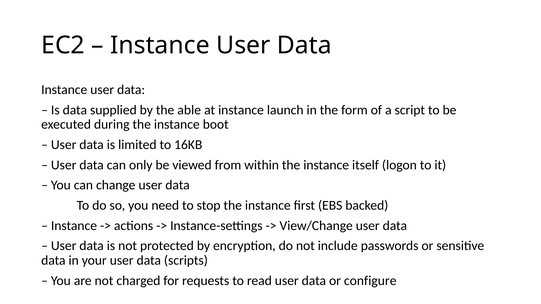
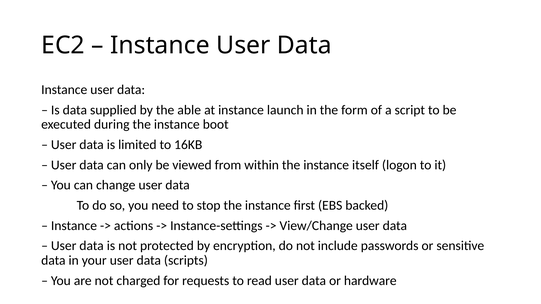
configure: configure -> hardware (370, 281)
